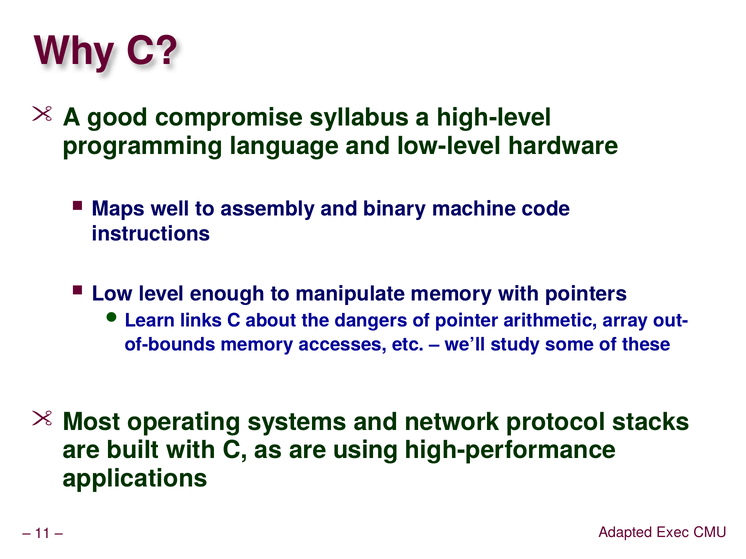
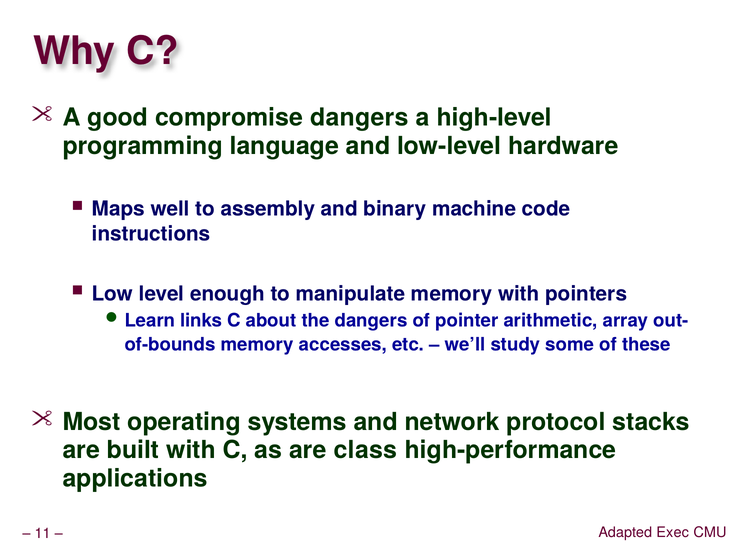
compromise syllabus: syllabus -> dangers (359, 118)
using: using -> class (365, 451)
